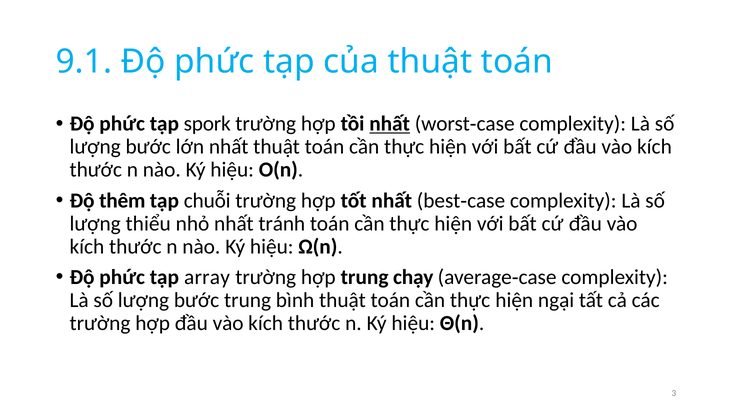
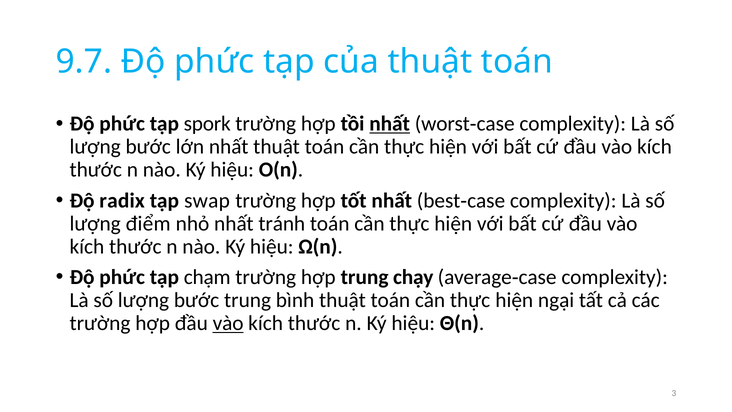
9.1: 9.1 -> 9.7 (84, 61)
thêm: thêm -> radix (122, 200)
chuỗi: chuỗi -> swap (207, 200)
thiểu: thiểu -> điểm (148, 223)
array: array -> chạm (207, 277)
vào underline: none -> present (228, 323)
